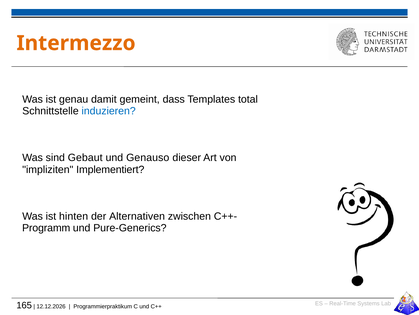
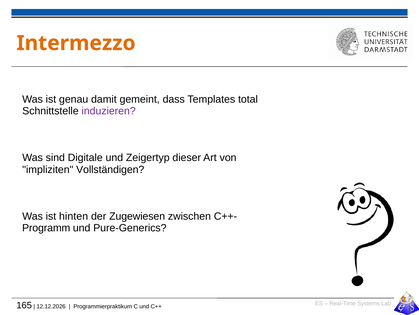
induzieren colour: blue -> purple (109, 111)
Gebaut: Gebaut -> Digitale (85, 157)
Genauso: Genauso -> Zeigertyp (148, 157)
Implementiert: Implementiert -> Vollständigen (110, 169)
Alternativen: Alternativen -> Zugewiesen (137, 216)
